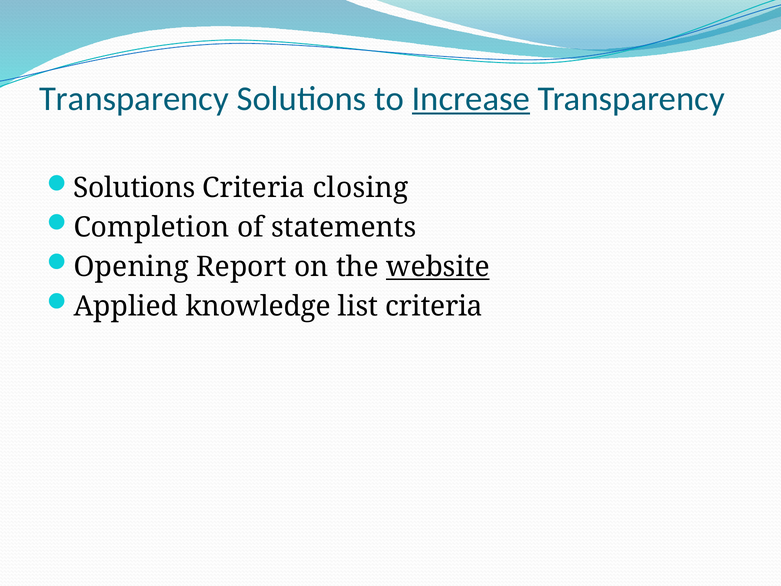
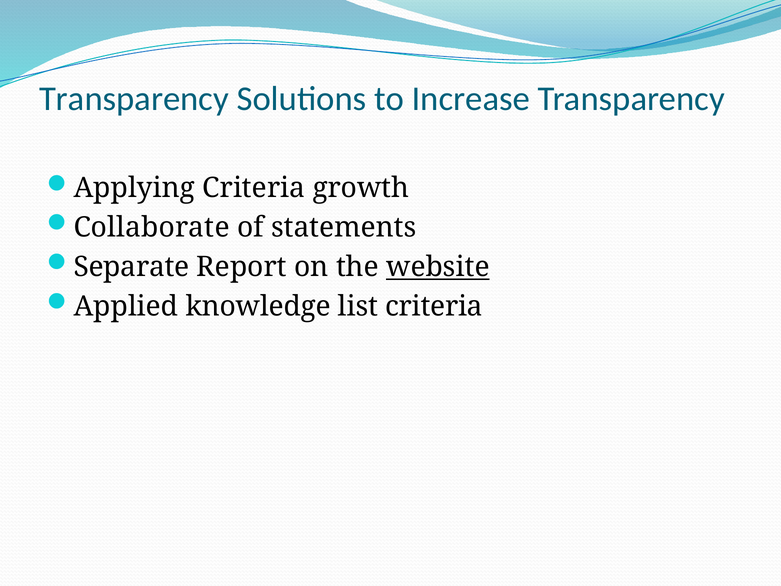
Increase underline: present -> none (471, 99)
Solutions: Solutions -> Applying (134, 188)
closing: closing -> growth (361, 188)
Completion: Completion -> Collaborate (152, 227)
Opening: Opening -> Separate (131, 267)
